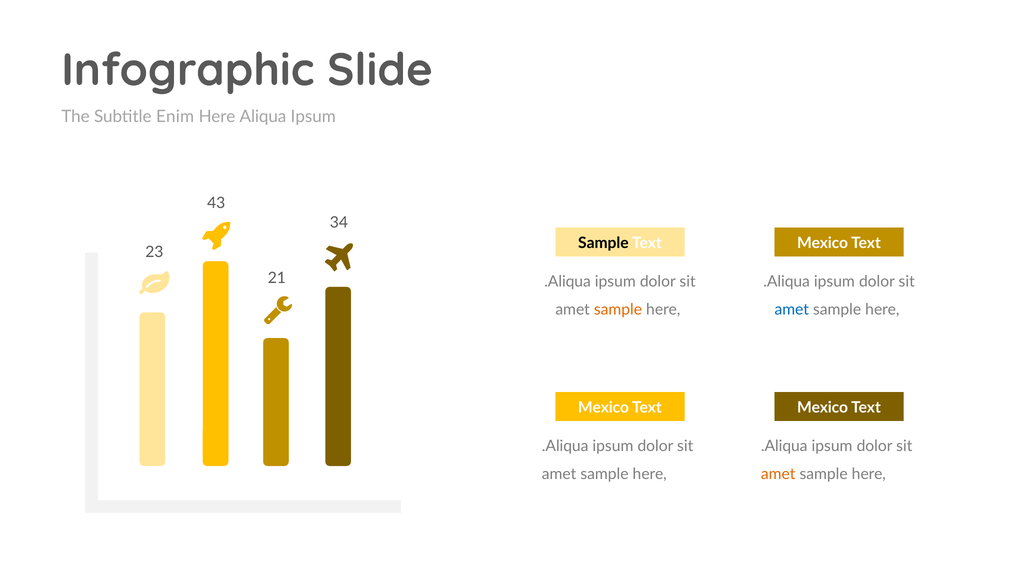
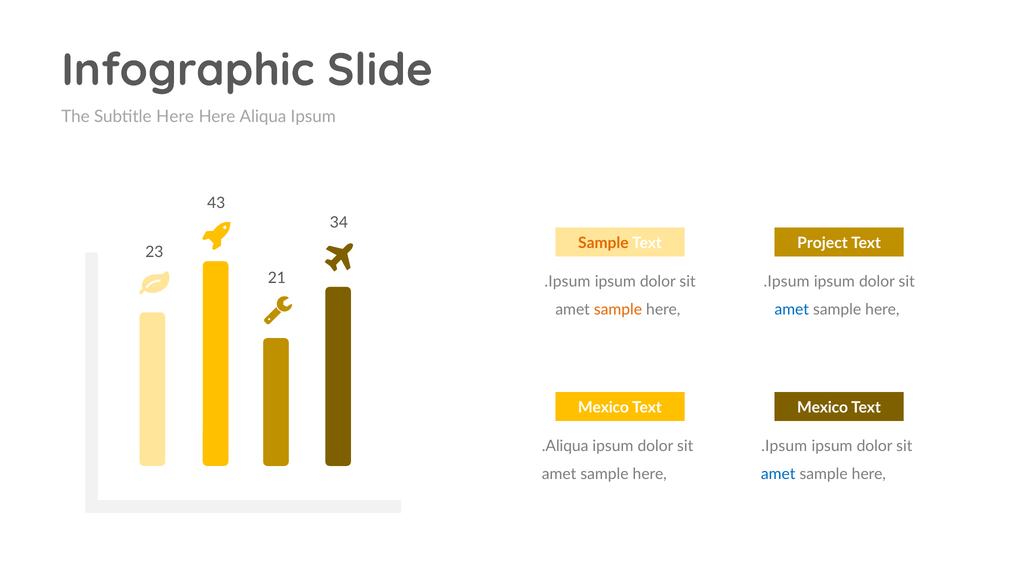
Subtitle Enim: Enim -> Here (175, 117)
Sample colour: black -> orange (603, 243)
Mexico: Mexico -> Project (822, 243)
.Aliqua: .Aliqua -> .Ipsum (567, 282)
.Aliqua: .Aliqua -> .Ipsum (787, 282)
.Aliqua: .Aliqua -> .Ipsum (784, 446)
amet colour: orange -> blue (778, 474)
